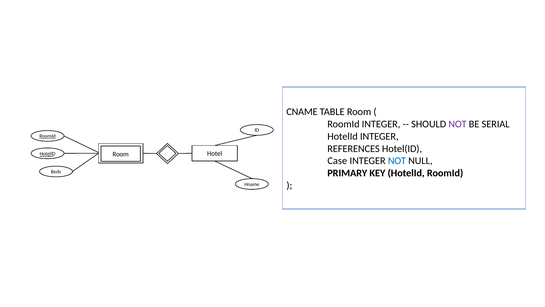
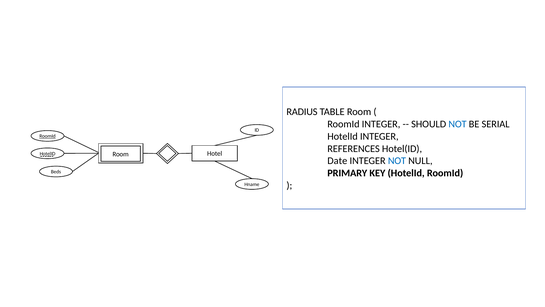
CNAME: CNAME -> RADIUS (302, 112)
NOT colour: purple -> blue (458, 124)
Case: Case -> Date (337, 161)
